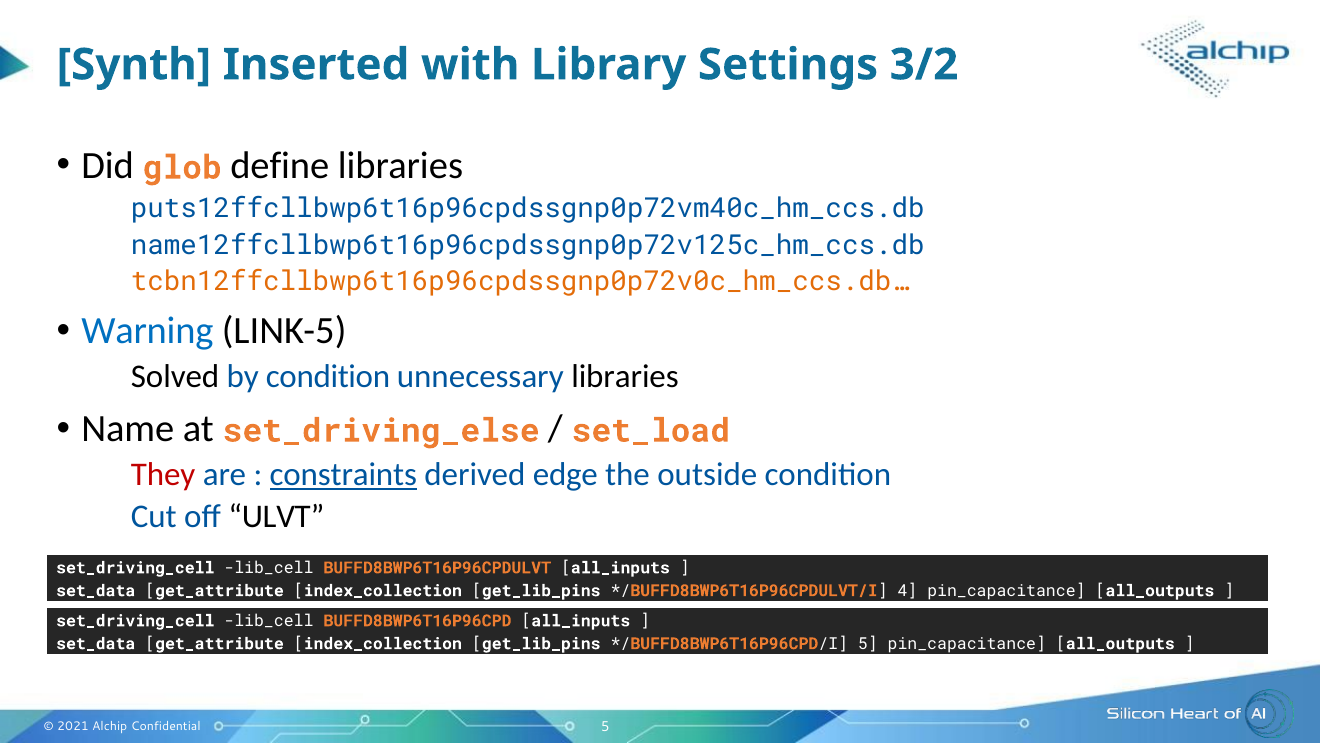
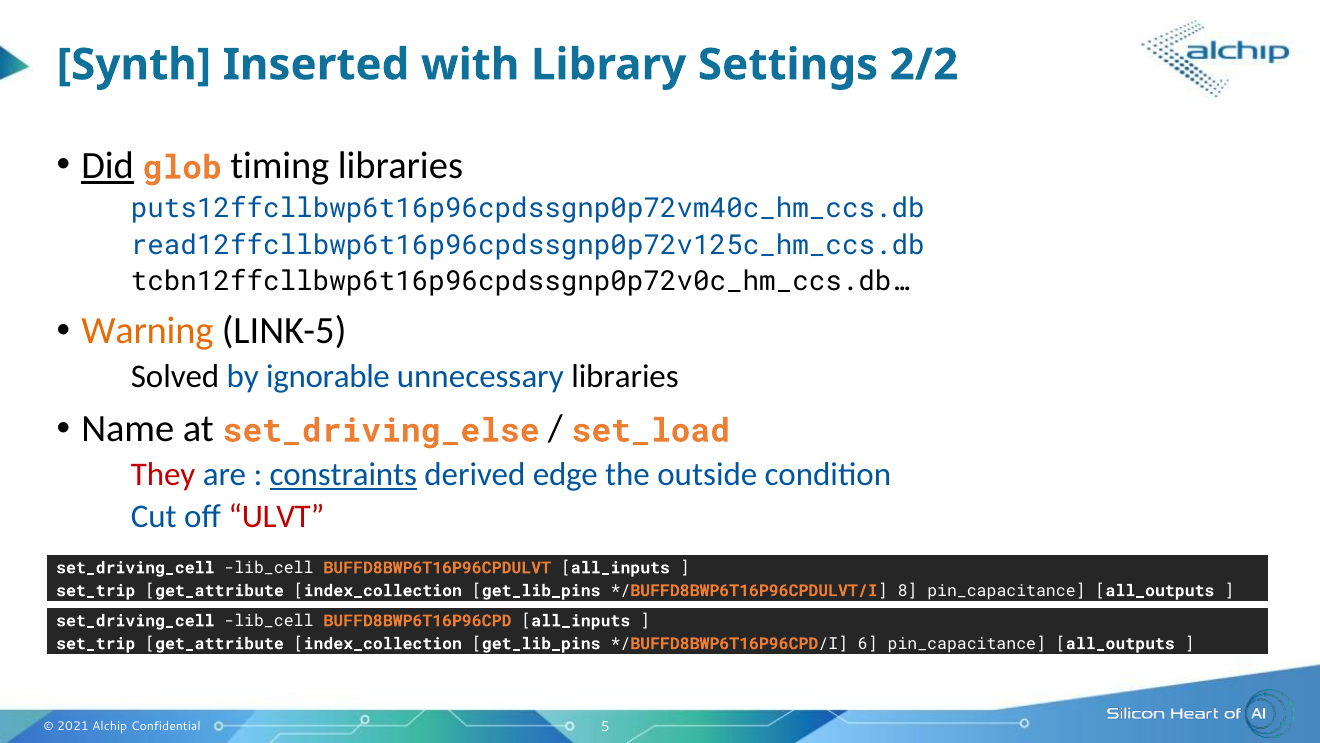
3/2: 3/2 -> 2/2 (924, 65)
Did underline: none -> present (108, 166)
define: define -> timing (280, 166)
name12ffcllbwp6t16p96cpdssgnp0p72v125c_hm_ccs.db: name12ffcllbwp6t16p96cpdssgnp0p72v125c_hm_ccs.db -> read12ffcllbwp6t16p96cpdssgnp0p72v125c_hm_ccs.db (528, 245)
tcbn12ffcllbwp6t16p96cpdssgnp0p72v0c_hm_ccs.db… colour: orange -> black (519, 281)
Warning colour: blue -> orange (147, 331)
by condition: condition -> ignorable (328, 376)
ULVT colour: black -> red (276, 517)
set_data: set_data -> set_trip (96, 590)
4: 4 -> 8 (907, 590)
set_data: set_data -> set_trip (96, 643)
5: 5 -> 6 (868, 643)
